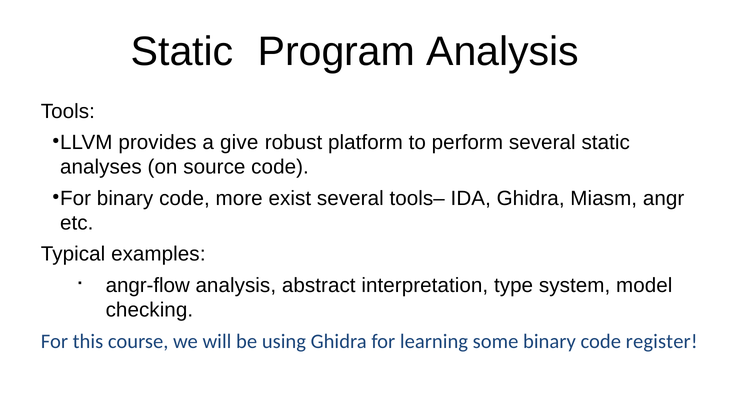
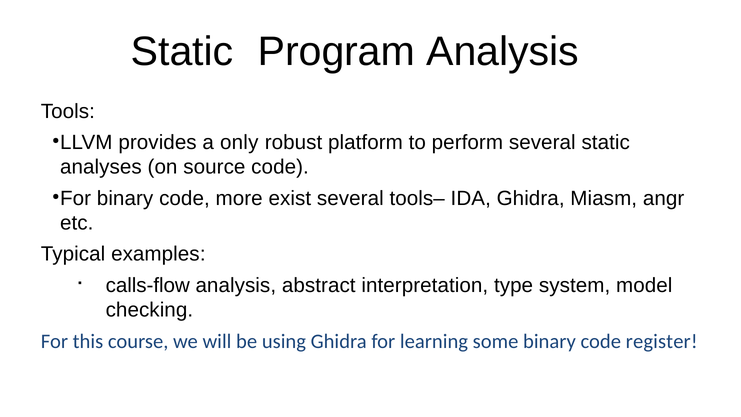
give: give -> only (239, 143)
angr-flow: angr-flow -> calls-flow (148, 286)
